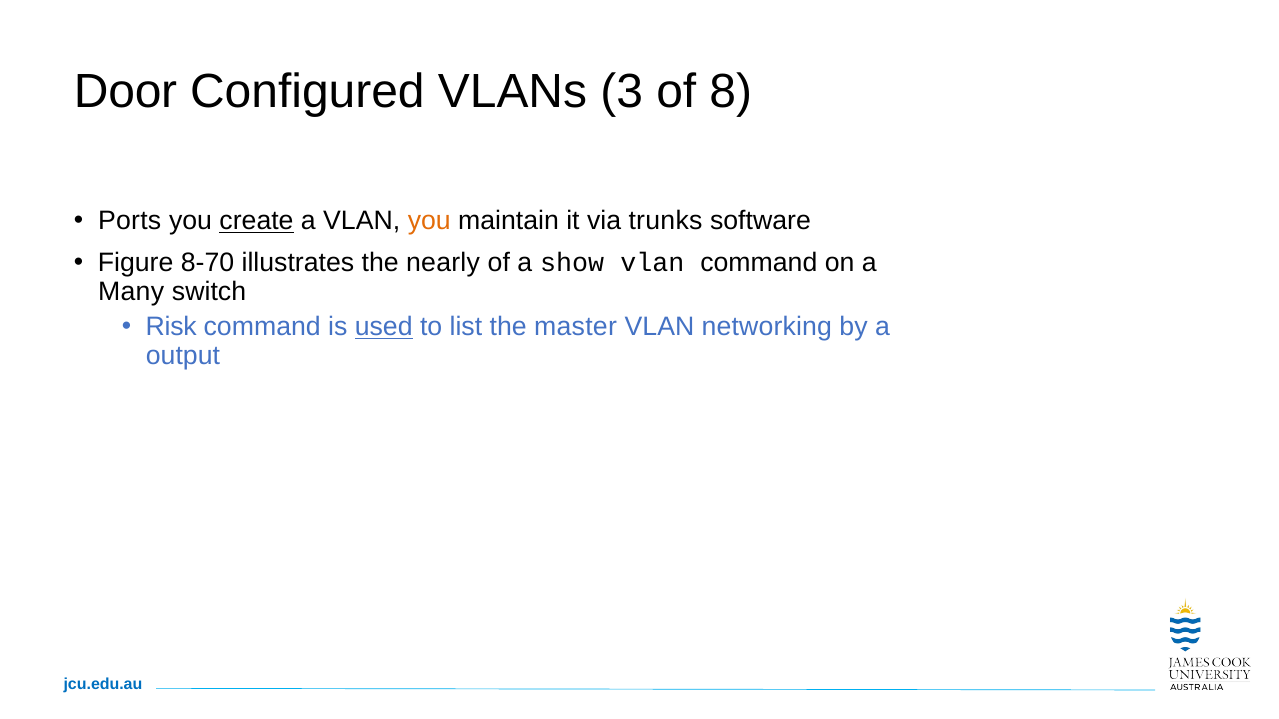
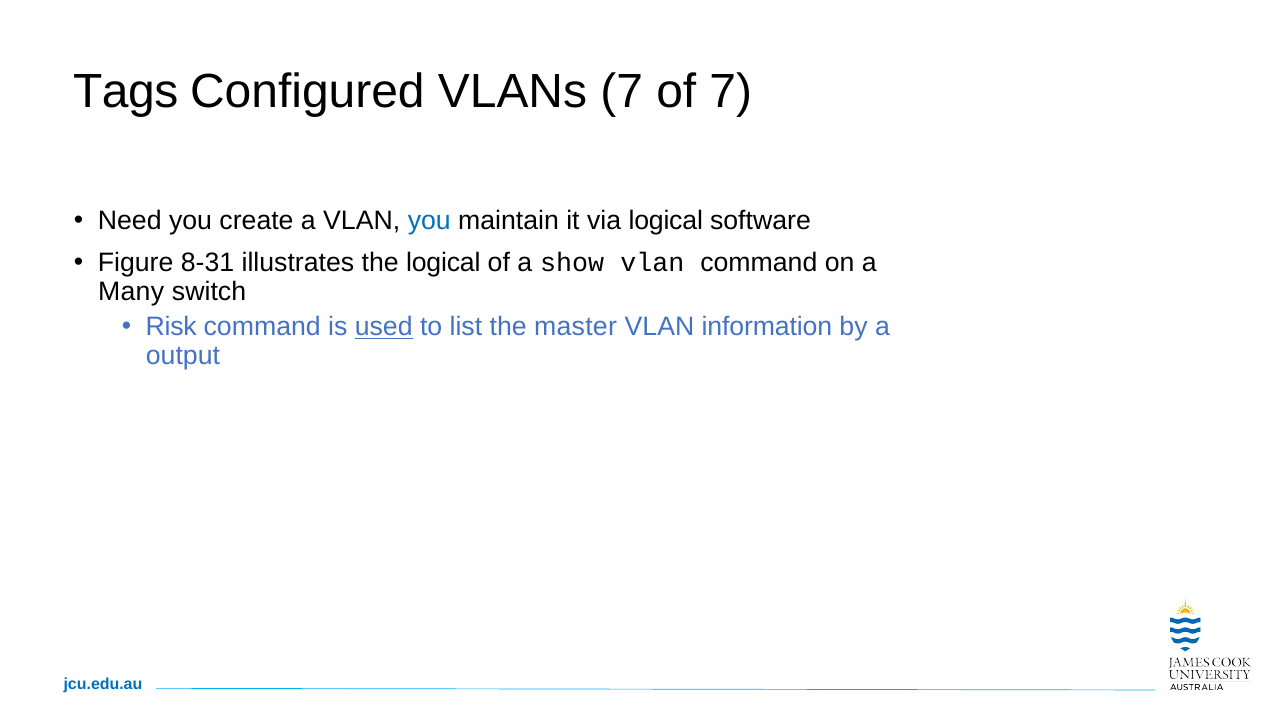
Door: Door -> Tags (126, 91)
VLANs 3: 3 -> 7 (622, 91)
of 8: 8 -> 7 (731, 91)
Ports: Ports -> Need (130, 221)
create underline: present -> none (257, 221)
you colour: orange -> blue (429, 221)
via trunks: trunks -> logical (666, 221)
8-70: 8-70 -> 8-31 (208, 263)
the nearly: nearly -> logical (443, 263)
networking: networking -> information (767, 327)
